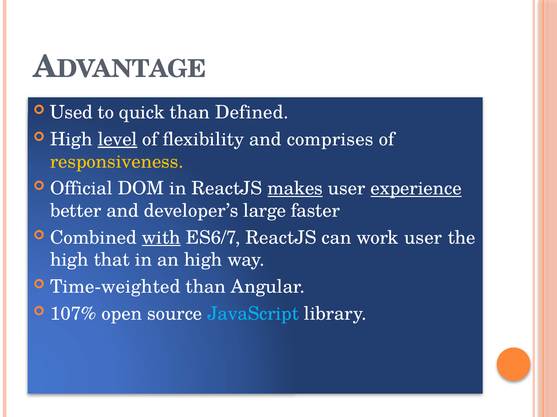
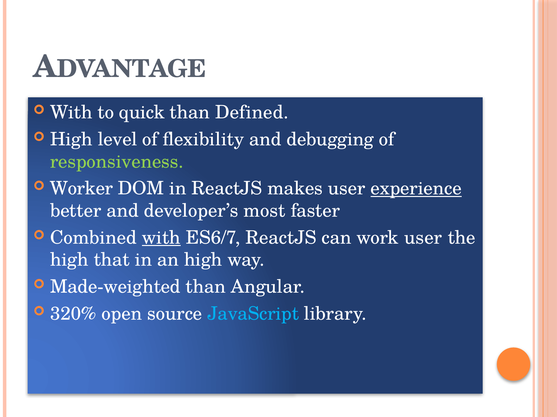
Used: Used -> With (71, 113)
level underline: present -> none (118, 140)
comprises: comprises -> debugging (330, 140)
responsiveness colour: yellow -> light green (117, 162)
Official: Official -> Worker (81, 189)
makes underline: present -> none (295, 189)
large: large -> most (264, 211)
Time-weighted: Time-weighted -> Made-weighted (115, 287)
107%: 107% -> 320% (73, 314)
